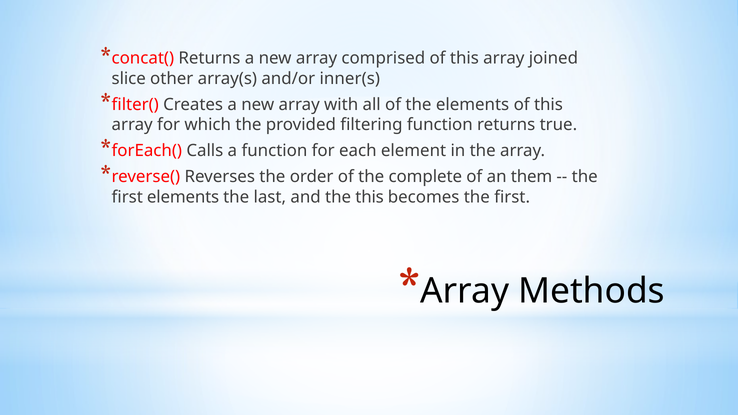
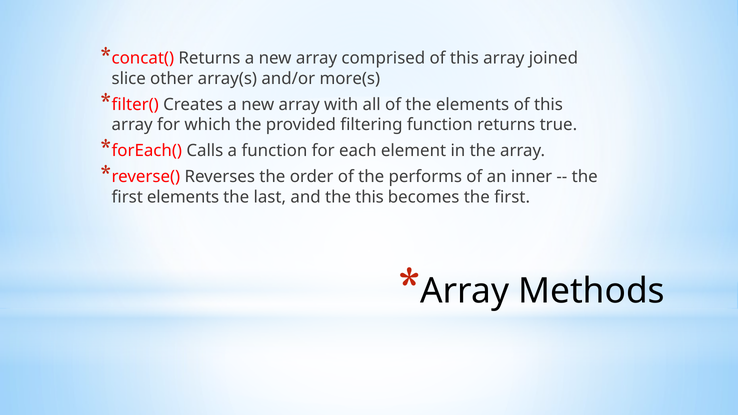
inner(s: inner(s -> more(s (350, 79)
complete: complete -> performs (425, 177)
them: them -> inner (532, 177)
